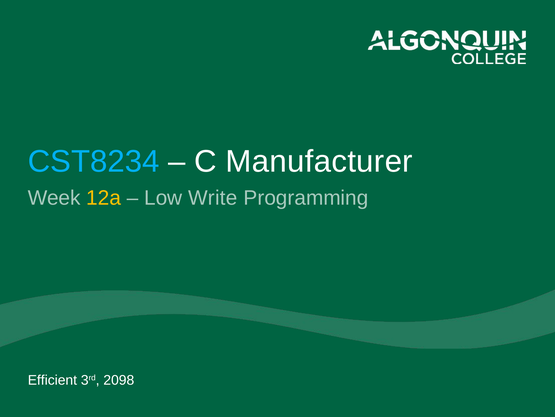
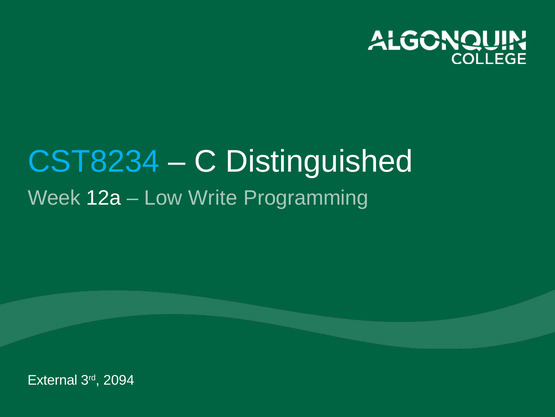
Manufacturer: Manufacturer -> Distinguished (319, 161)
12a colour: yellow -> white (104, 198)
Efficient: Efficient -> External (52, 379)
2098: 2098 -> 2094 (119, 379)
